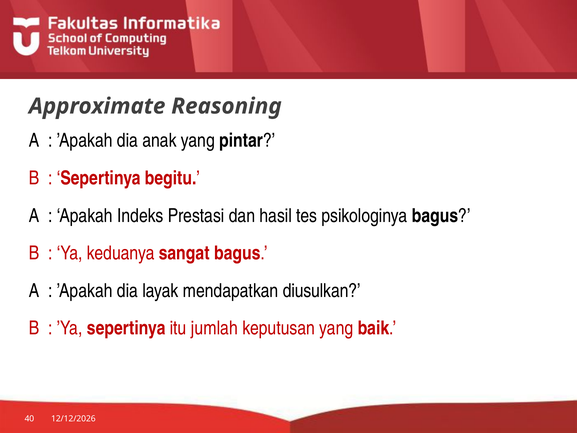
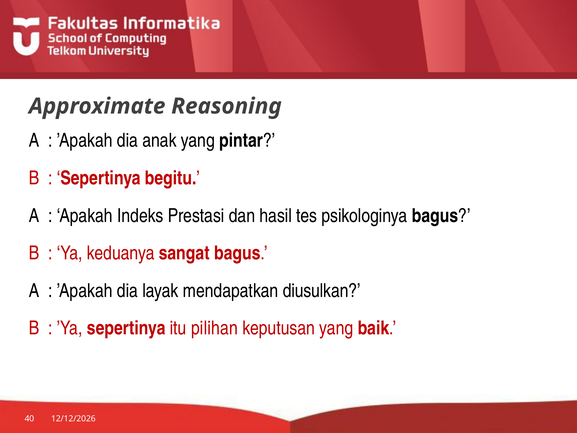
jumlah: jumlah -> pilihan (214, 328)
